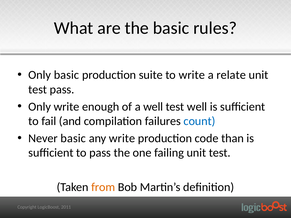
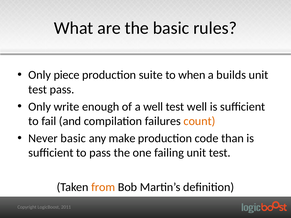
Only basic: basic -> piece (67, 75)
to write: write -> when (192, 75)
relate: relate -> builds (231, 75)
count colour: blue -> orange (199, 121)
any write: write -> make (122, 138)
